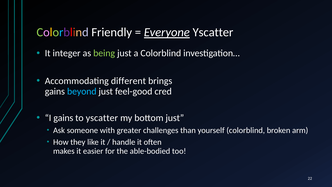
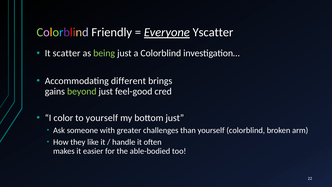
integer: integer -> scatter (67, 53)
beyond colour: light blue -> light green (82, 91)
I gains: gains -> color (63, 118)
to yscatter: yscatter -> yourself (102, 118)
